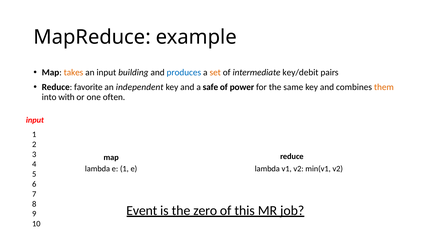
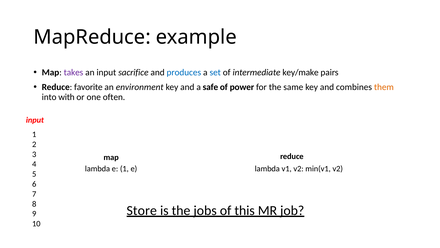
takes colour: orange -> purple (74, 72)
building: building -> sacrifice (133, 72)
set colour: orange -> blue (215, 72)
key/debit: key/debit -> key/make (301, 72)
independent: independent -> environment (140, 87)
Event: Event -> Store (142, 210)
zero: zero -> jobs (205, 210)
